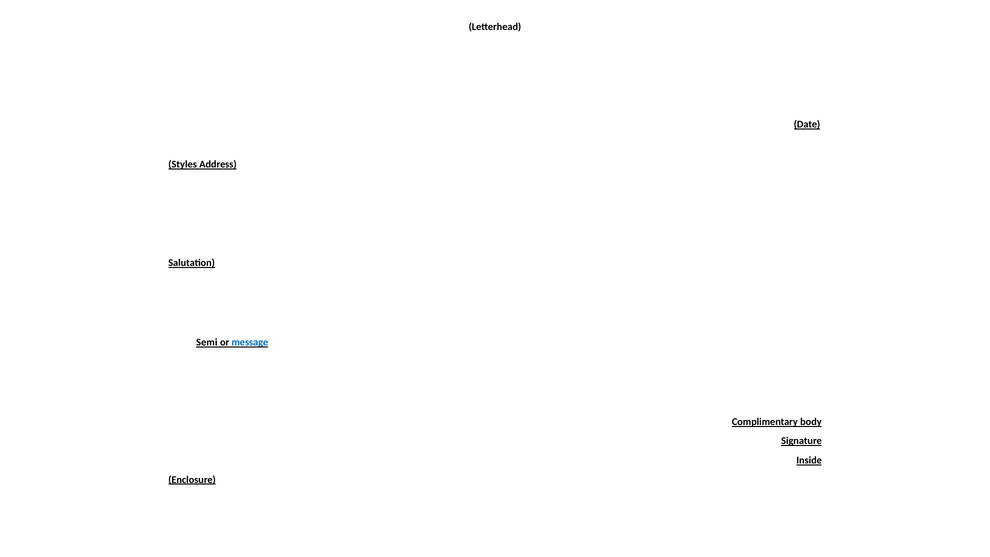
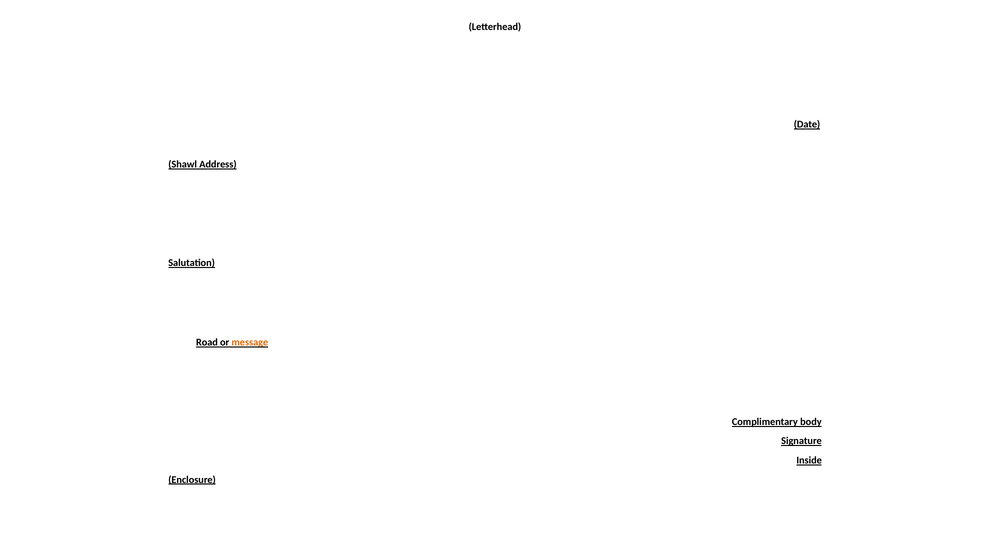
Styles: Styles -> Shawl (183, 164)
Semi: Semi -> Road (207, 342)
message colour: blue -> orange (250, 342)
